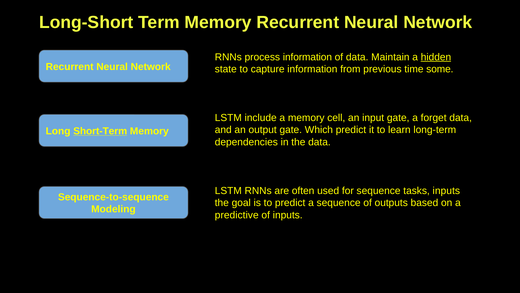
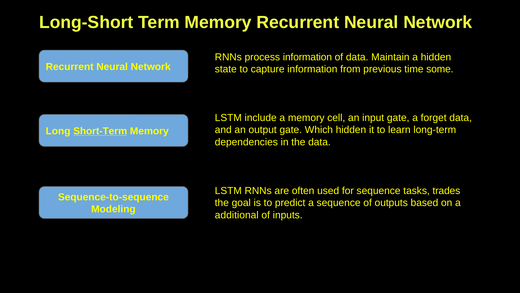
hidden underline: present -> none (436, 57)
Which predict: predict -> hidden (351, 130)
tasks inputs: inputs -> trades (446, 190)
predictive: predictive -> additional (237, 215)
